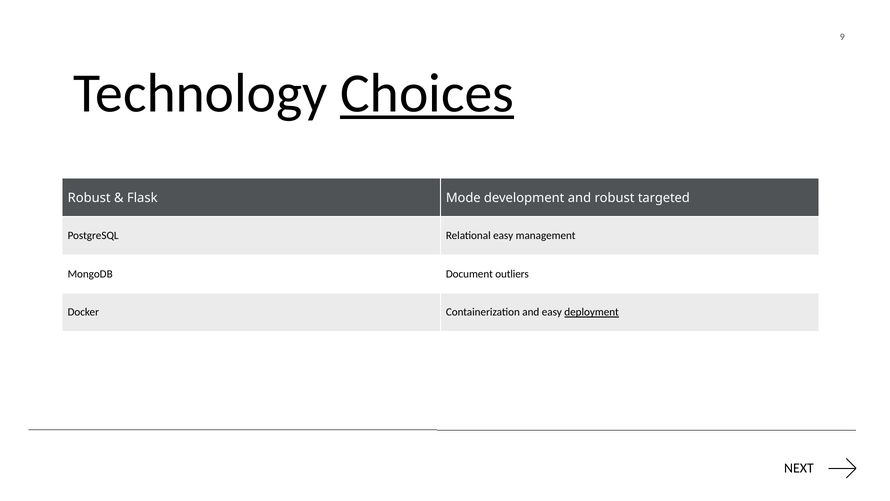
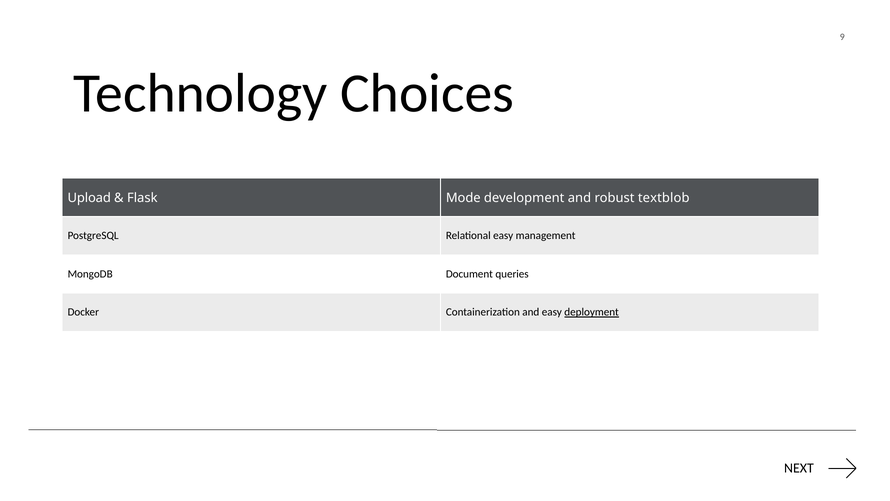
Choices underline: present -> none (427, 93)
Robust: Robust -> Upload (89, 198)
targeted: targeted -> textblob (664, 198)
outliers: outliers -> queries (512, 274)
